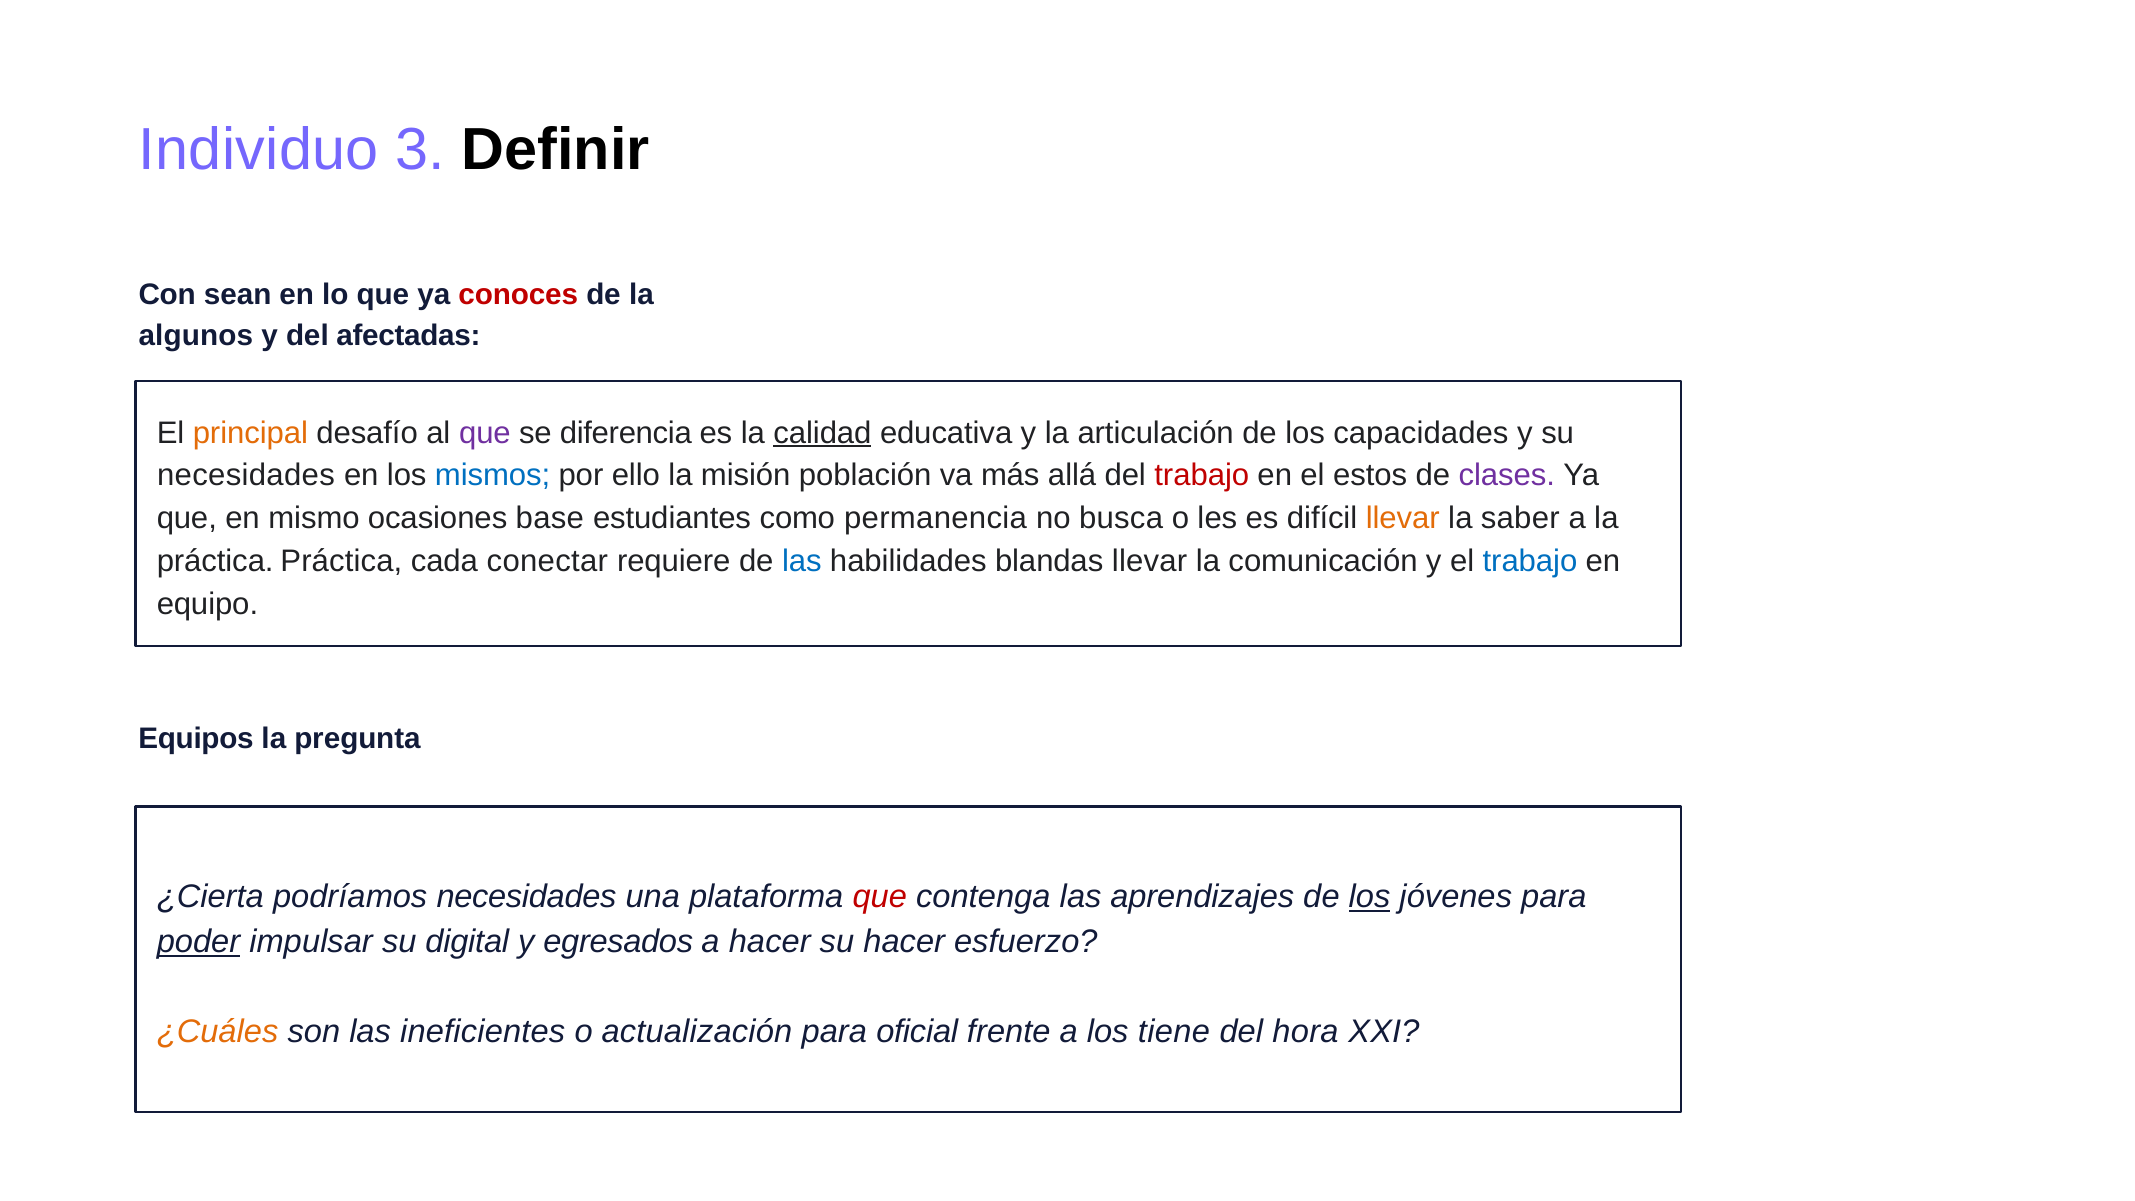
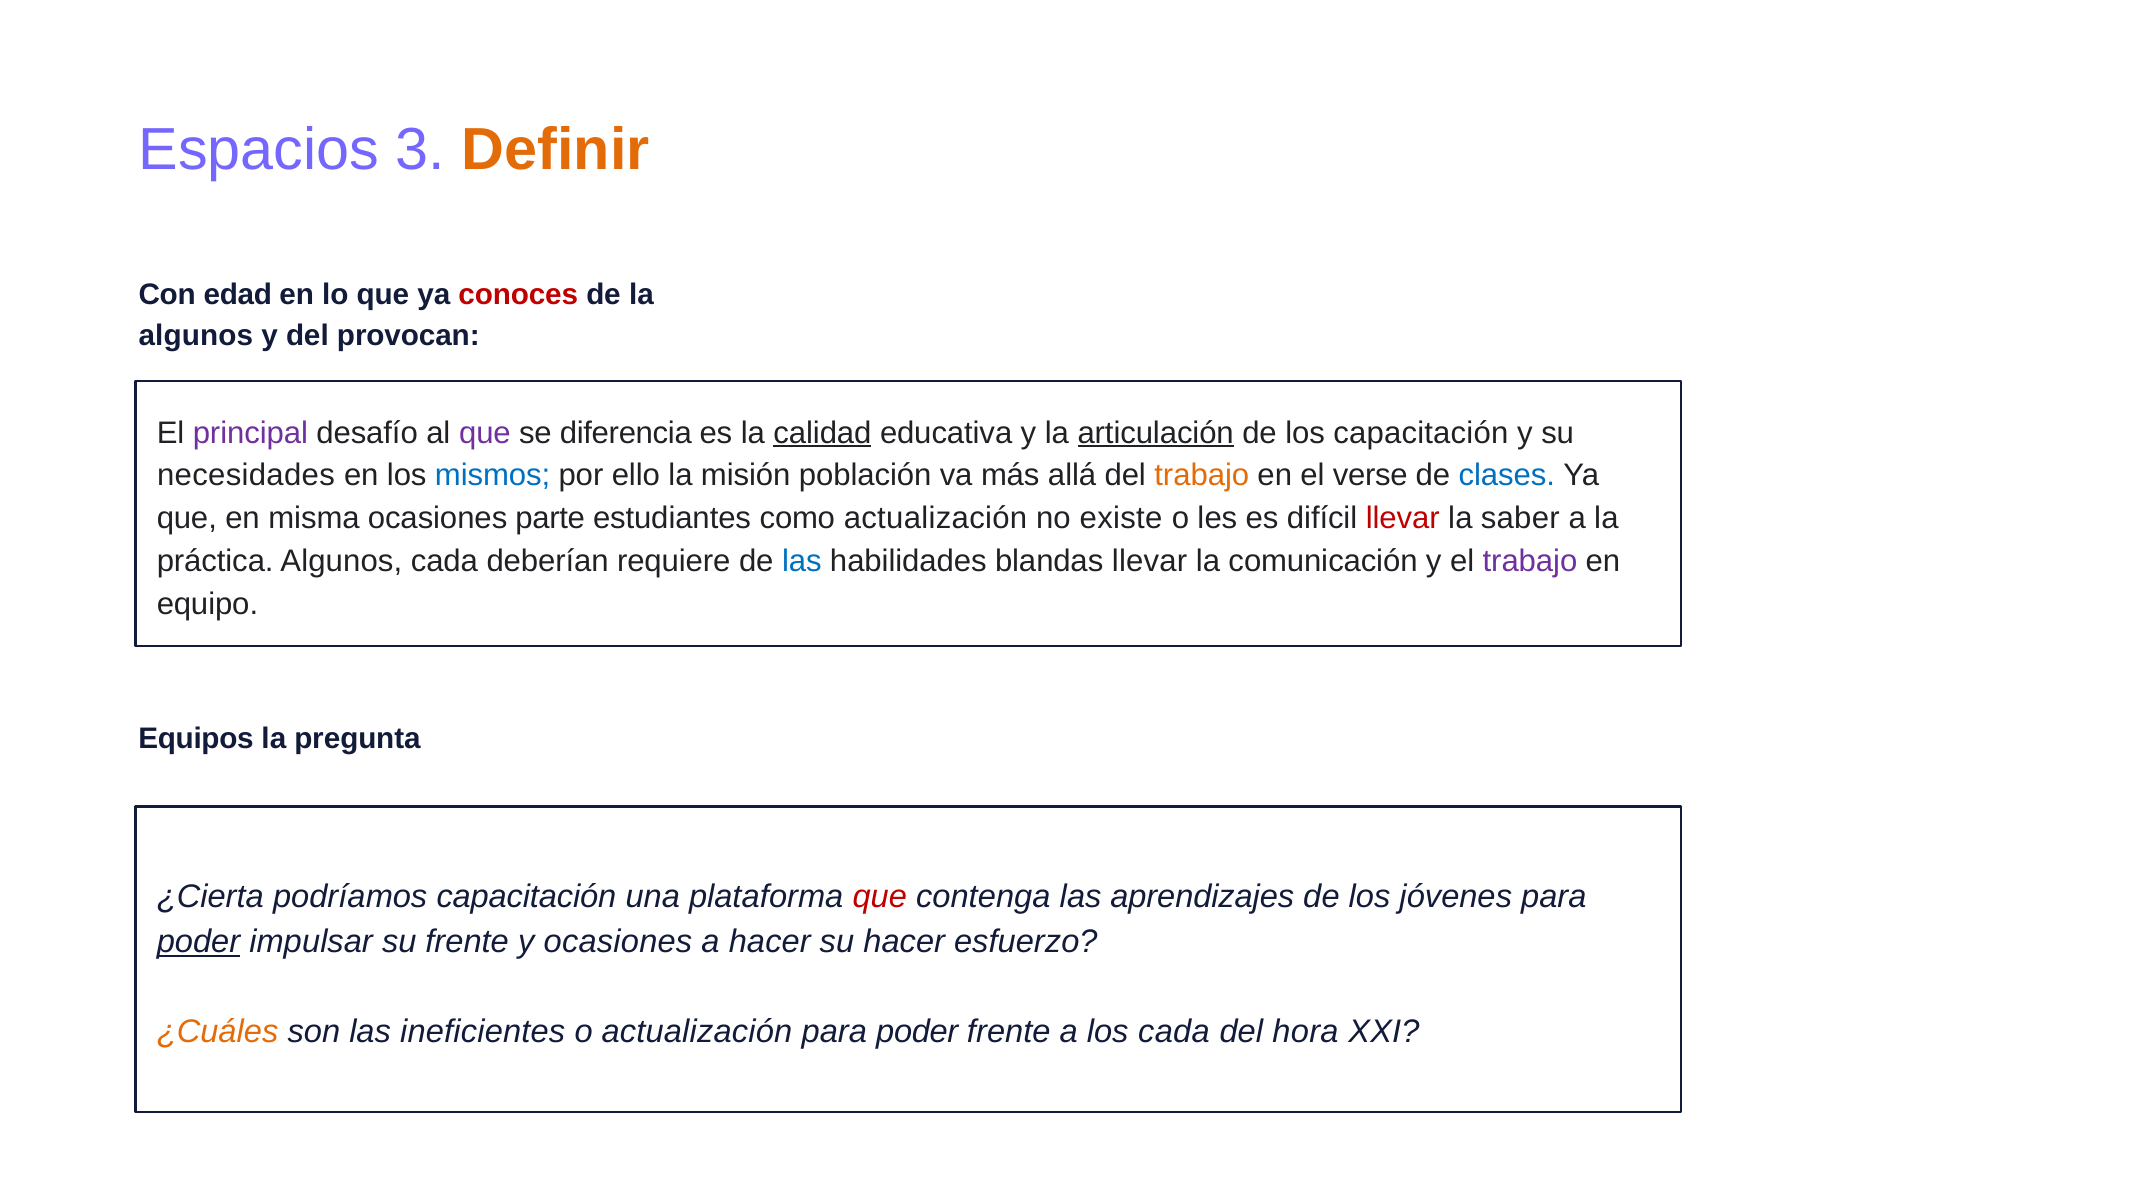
Individuo: Individuo -> Espacios (259, 150)
Definir colour: black -> orange (556, 150)
sean: sean -> edad (238, 295)
afectadas: afectadas -> provocan (408, 336)
principal colour: orange -> purple (250, 433)
articulación underline: none -> present (1156, 433)
los capacidades: capacidades -> capacitación (1421, 433)
trabajo colour: red -> orange (1202, 476)
estos: estos -> verse (1370, 476)
clases colour: purple -> blue (1507, 476)
mismo: mismo -> misma (314, 519)
base: base -> parte (550, 519)
como permanencia: permanencia -> actualización (936, 519)
busca: busca -> existe (1121, 519)
llevar colour: orange -> red (1403, 519)
práctica Práctica: Práctica -> Algunos (341, 561)
conectar: conectar -> deberían (548, 561)
trabajo colour: blue -> purple (1530, 561)
podríamos necesidades: necesidades -> capacitación (526, 897)
los underline: present -> none (1369, 897)
su digital: digital -> frente (467, 942)
y egresados: egresados -> ocasiones (618, 942)
oficial: oficial -> poder (917, 1032)
los tiene: tiene -> cada (1174, 1032)
